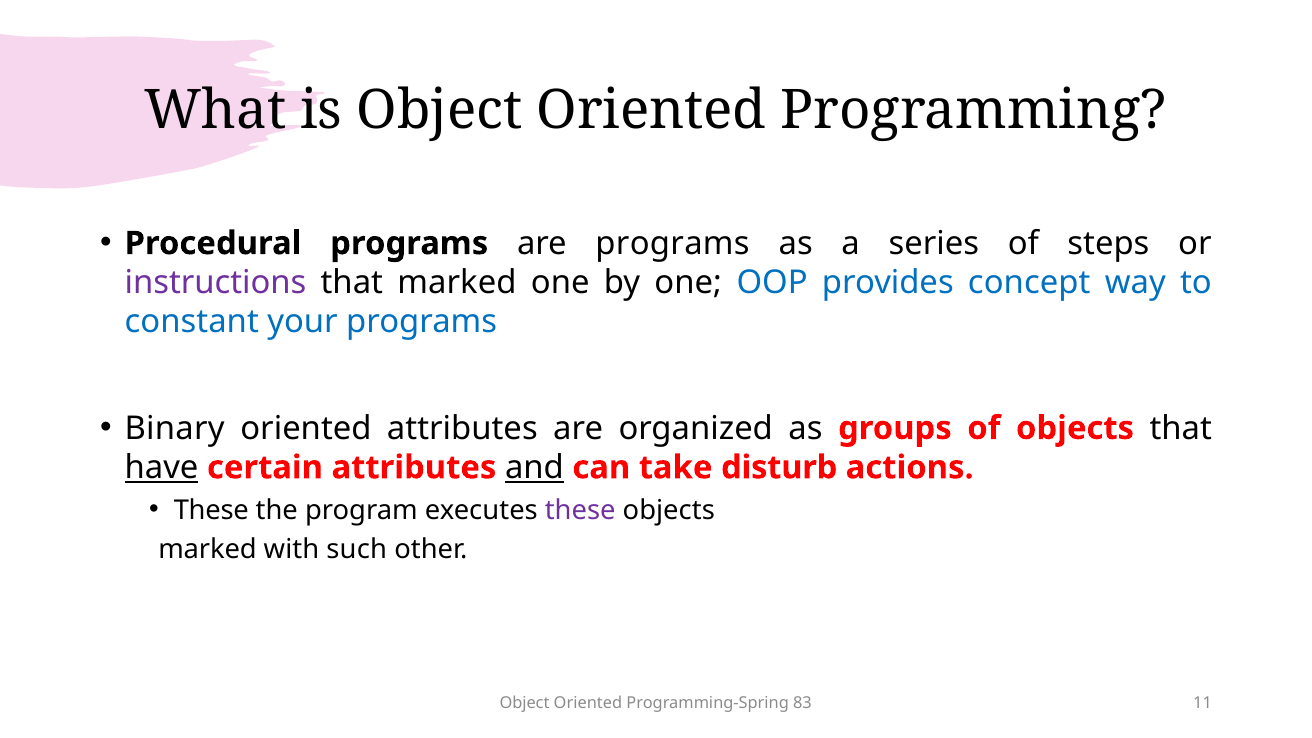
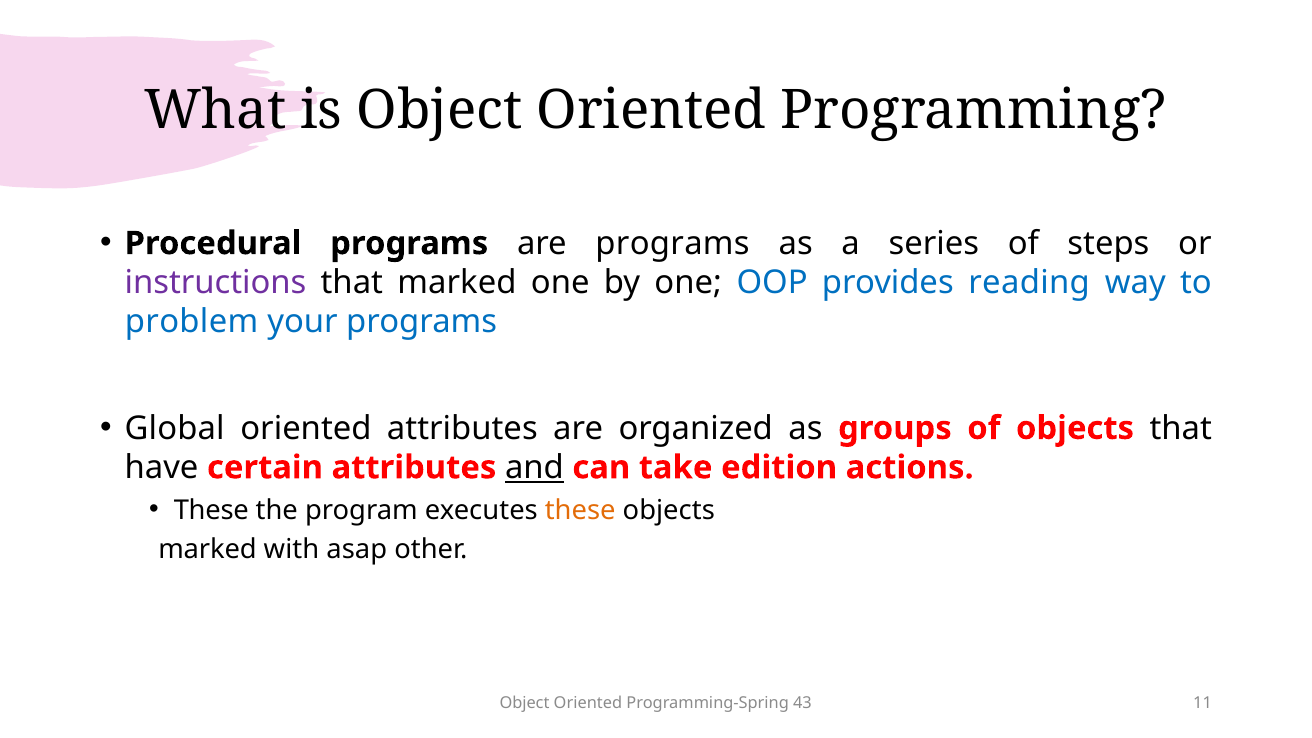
concept: concept -> reading (1029, 283)
constant: constant -> problem (192, 322)
Binary: Binary -> Global (175, 428)
have underline: present -> none (162, 468)
disturb: disturb -> edition (779, 468)
these colour: purple -> orange (580, 510)
such: such -> asap (357, 550)
83: 83 -> 43 (802, 703)
